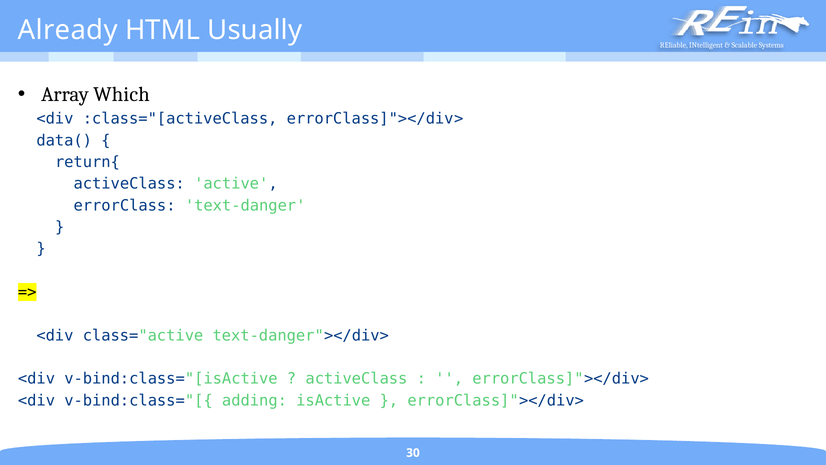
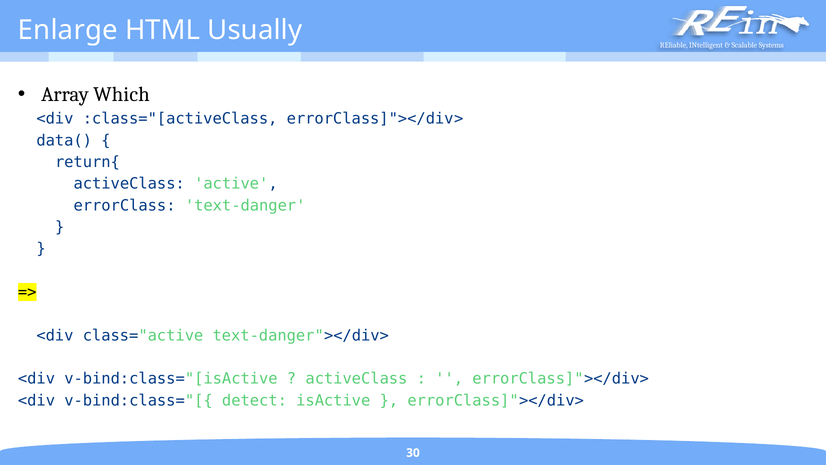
Already: Already -> Enlarge (68, 30)
adding: adding -> detect (254, 400)
